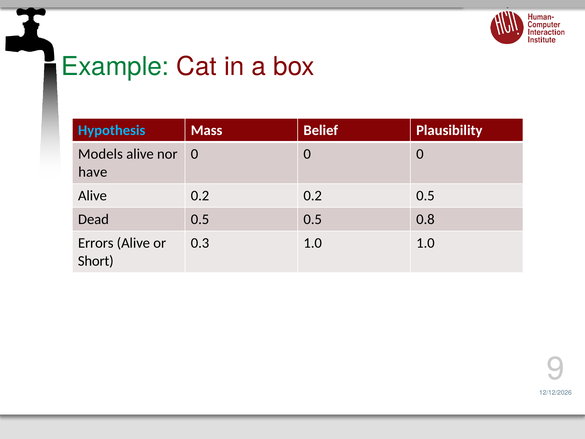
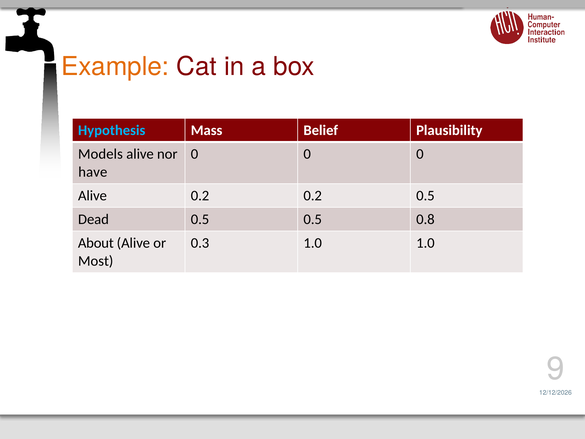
Example colour: green -> orange (115, 66)
Errors: Errors -> About (96, 243)
Short: Short -> Most (96, 261)
